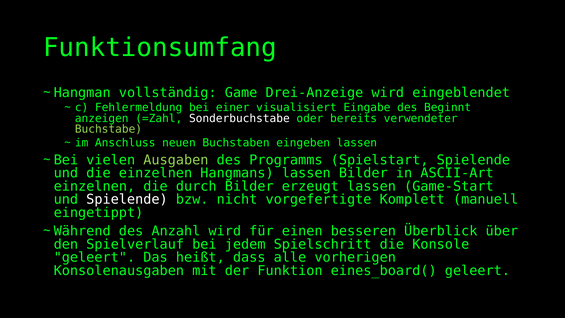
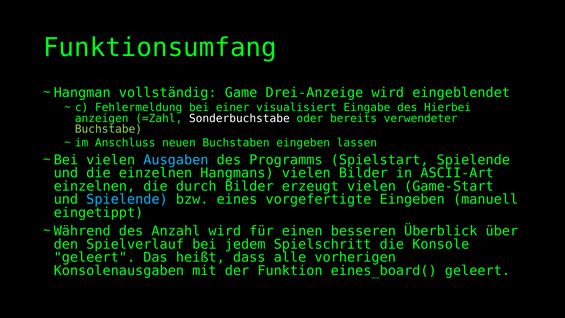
Beginnt: Beginnt -> Hierbei (448, 108)
Ausgaben colour: light green -> light blue (176, 160)
Hangmans lassen: lassen -> vielen (306, 173)
erzeugt lassen: lassen -> vielen (371, 186)
Spielende colour: white -> light blue (127, 199)
nicht: nicht -> eines (237, 199)
vorgefertigte Komplett: Komplett -> Eingeben (412, 199)
